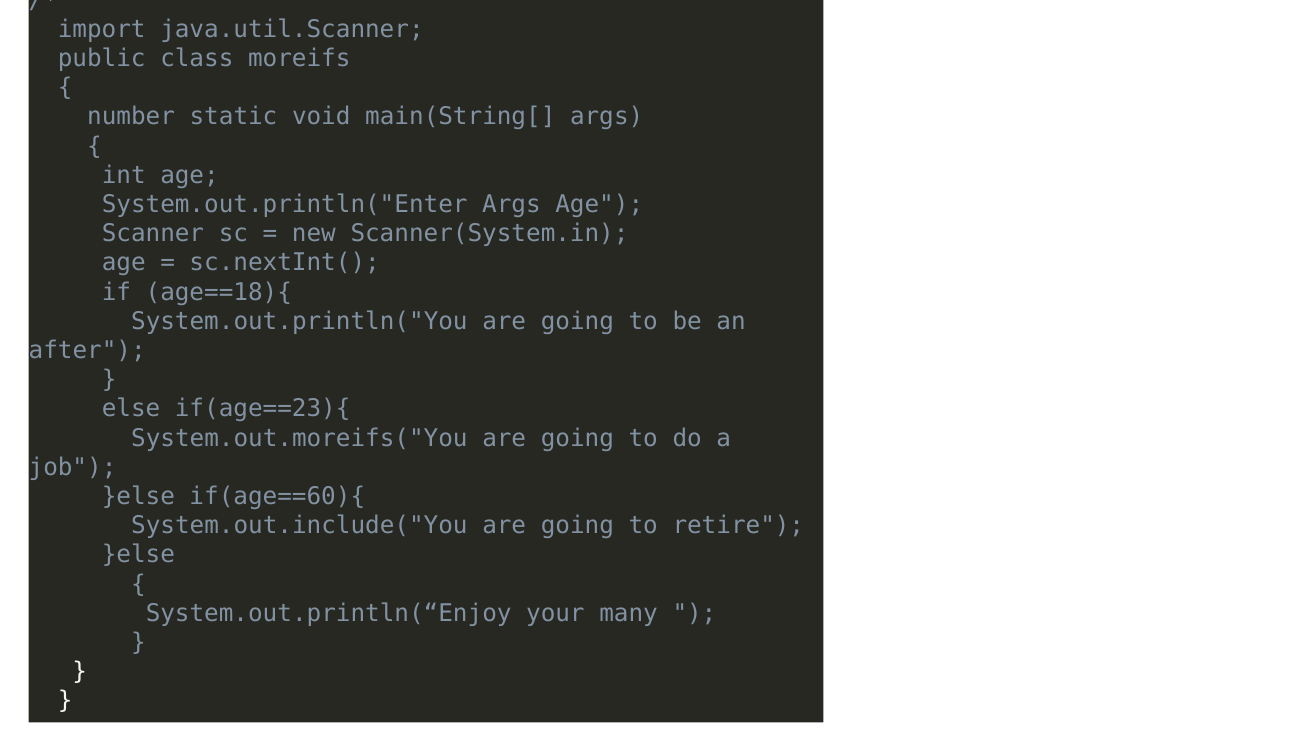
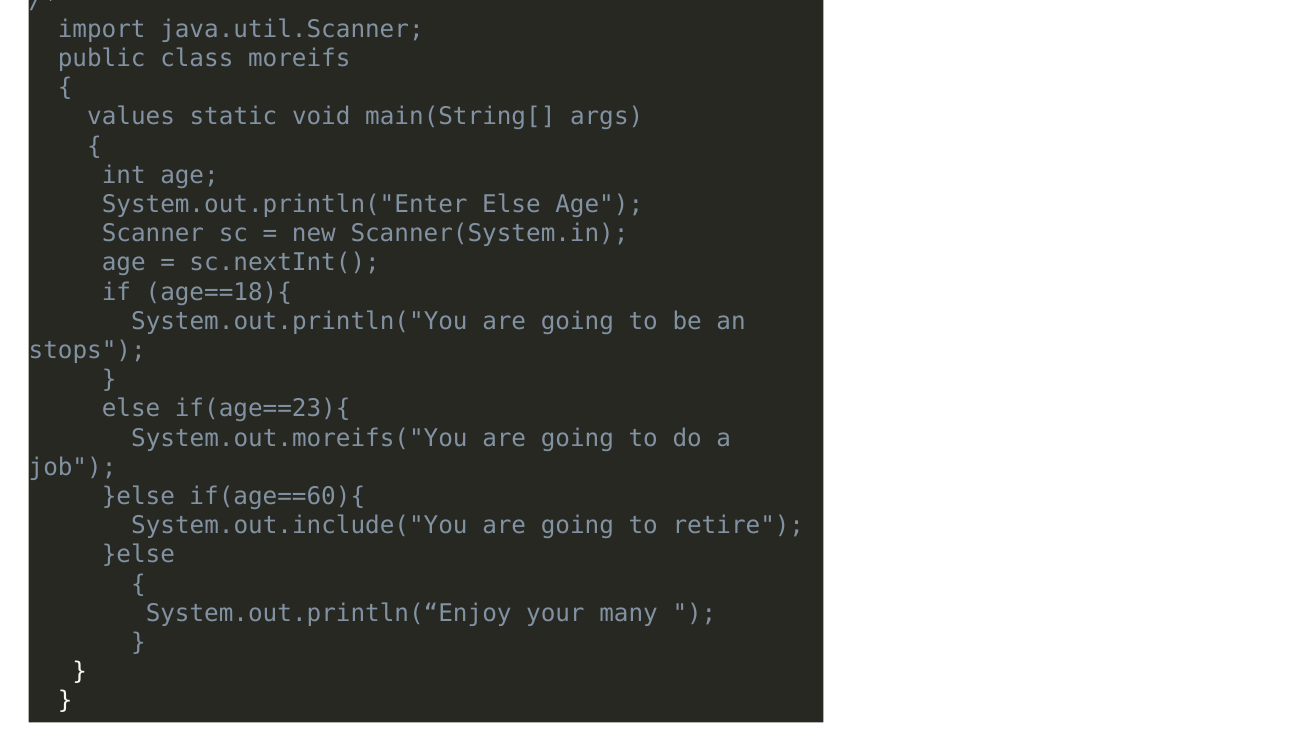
number: number -> values (131, 117)
System.out.println("Enter Args: Args -> Else (511, 204)
after: after -> stops (87, 350)
